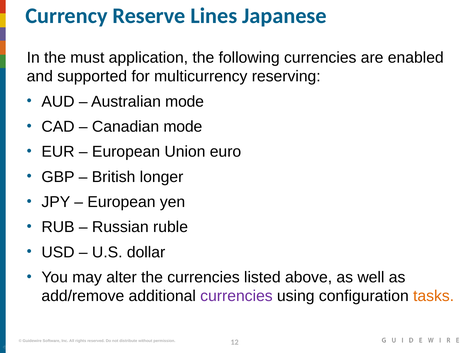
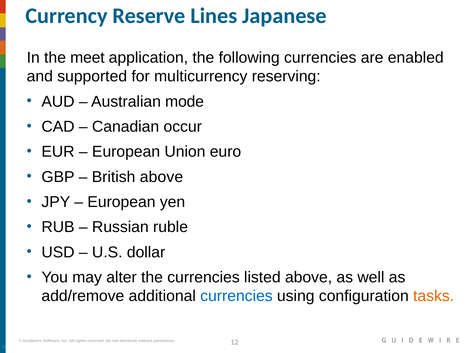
must: must -> meet (87, 58)
Canadian mode: mode -> occur (183, 127)
British longer: longer -> above (161, 177)
currencies colour: purple -> blue (236, 296)
